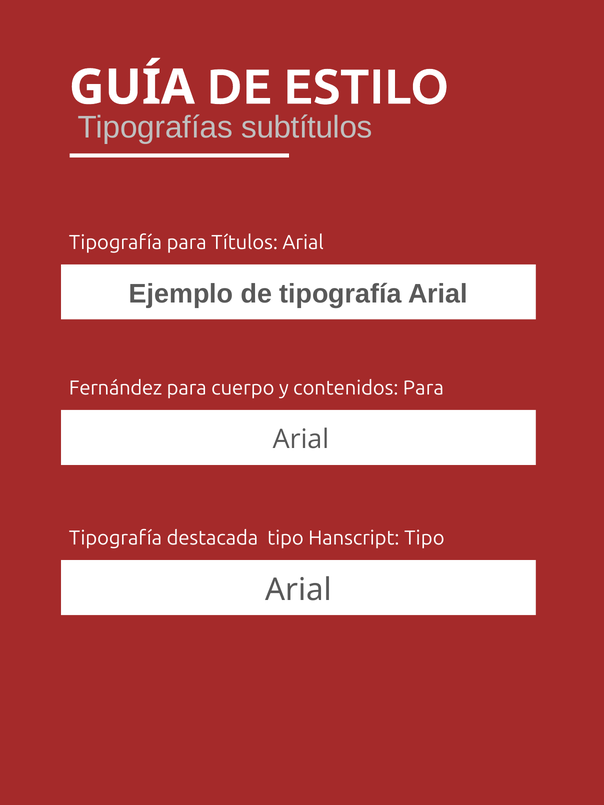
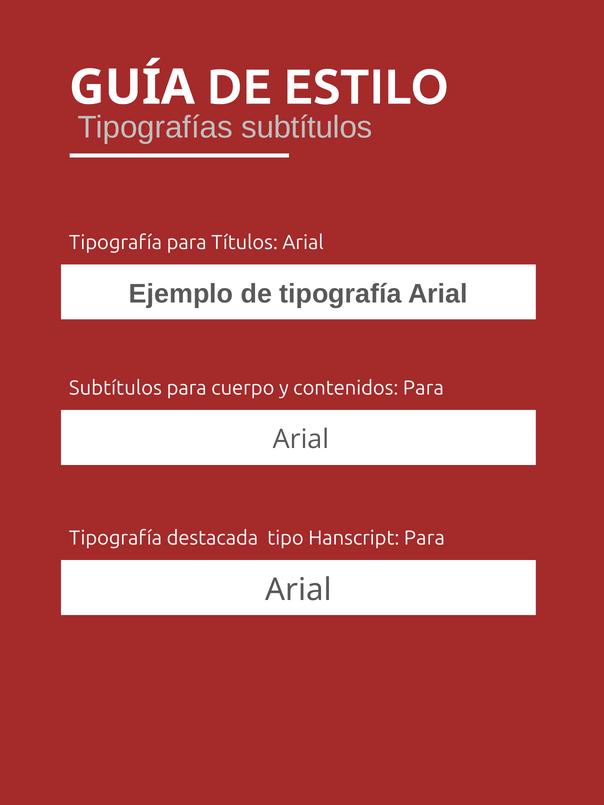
Fernández: Fernández -> Subtítulos (115, 388)
Hanscript Tipo: Tipo -> Para (424, 539)
